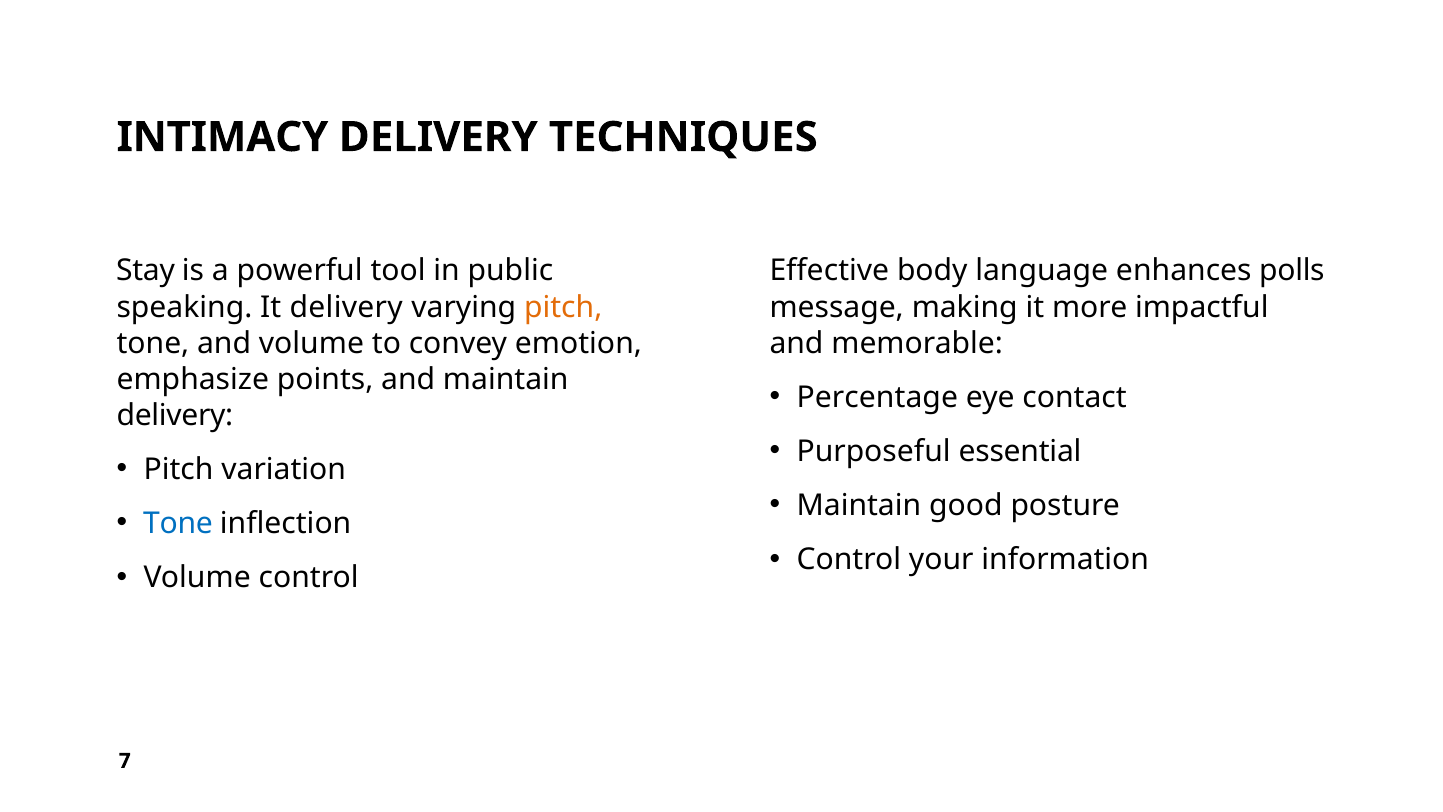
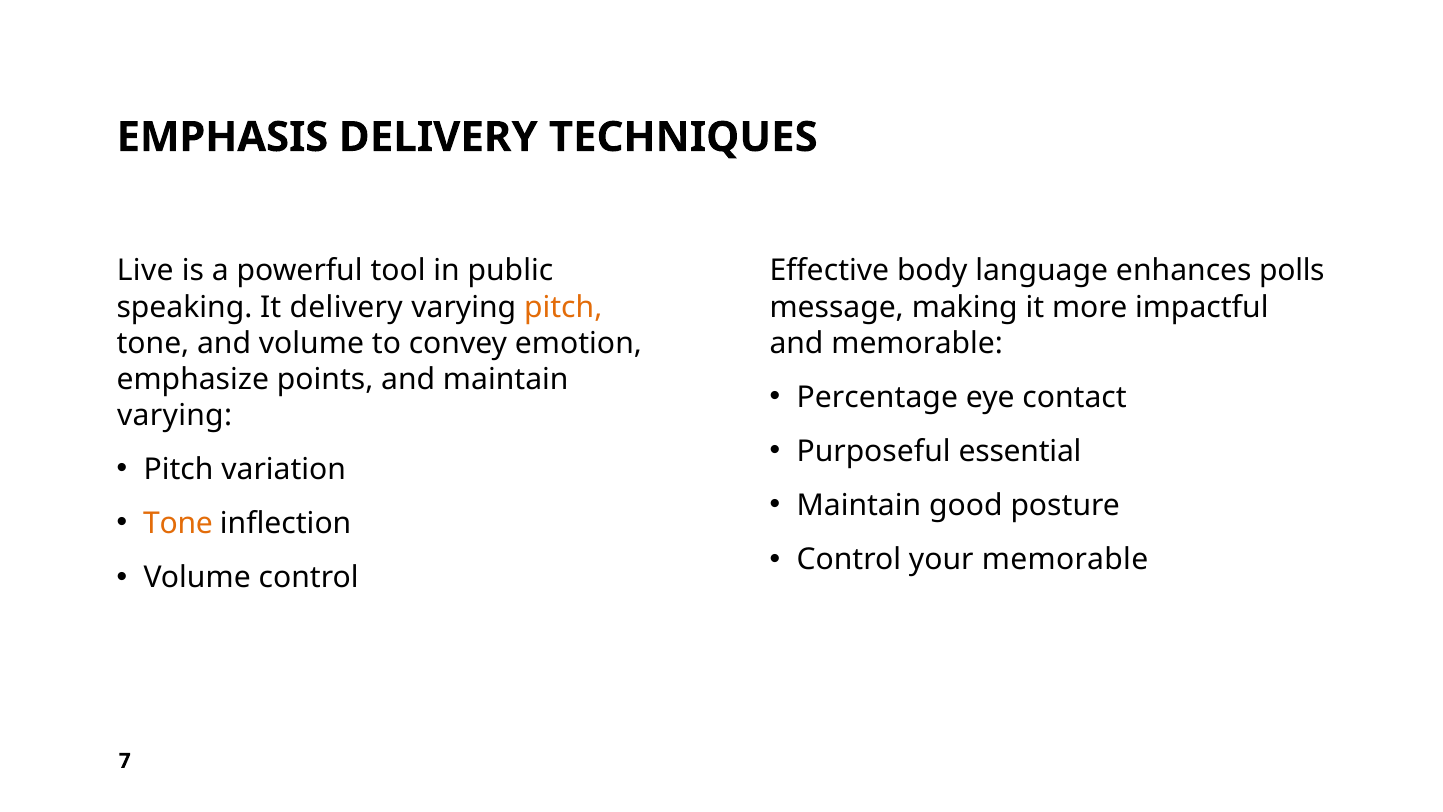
INTIMACY: INTIMACY -> EMPHASIS (222, 137)
Stay: Stay -> Live (145, 271)
delivery: delivery -> varying (175, 415)
Tone colour: blue -> orange (178, 524)
your information: information -> memorable (1065, 560)
